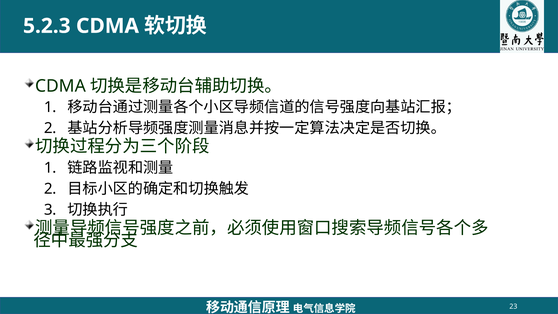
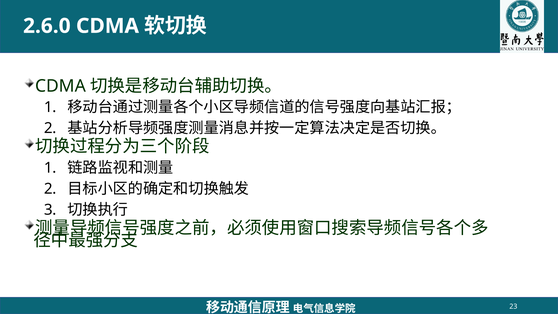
5.2.3: 5.2.3 -> 2.6.0 (47, 26)
